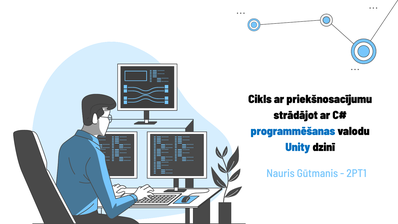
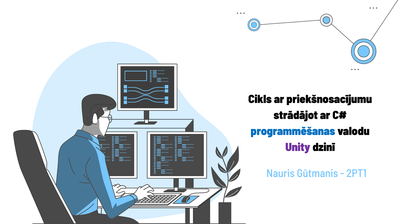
Unity colour: blue -> purple (298, 147)
